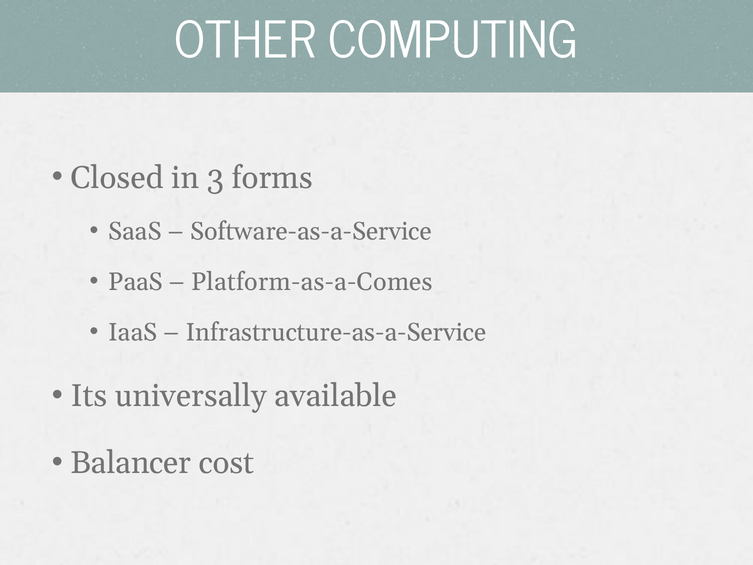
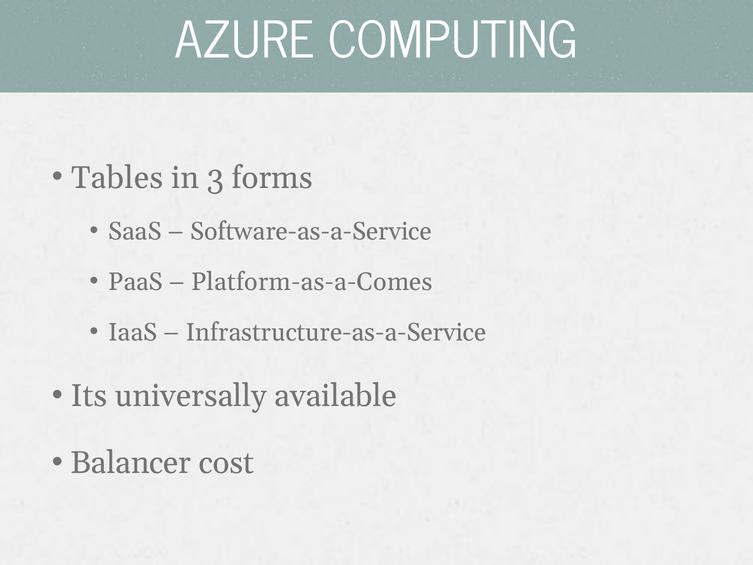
OTHER: OTHER -> AZURE (245, 41)
Closed: Closed -> Tables (117, 178)
